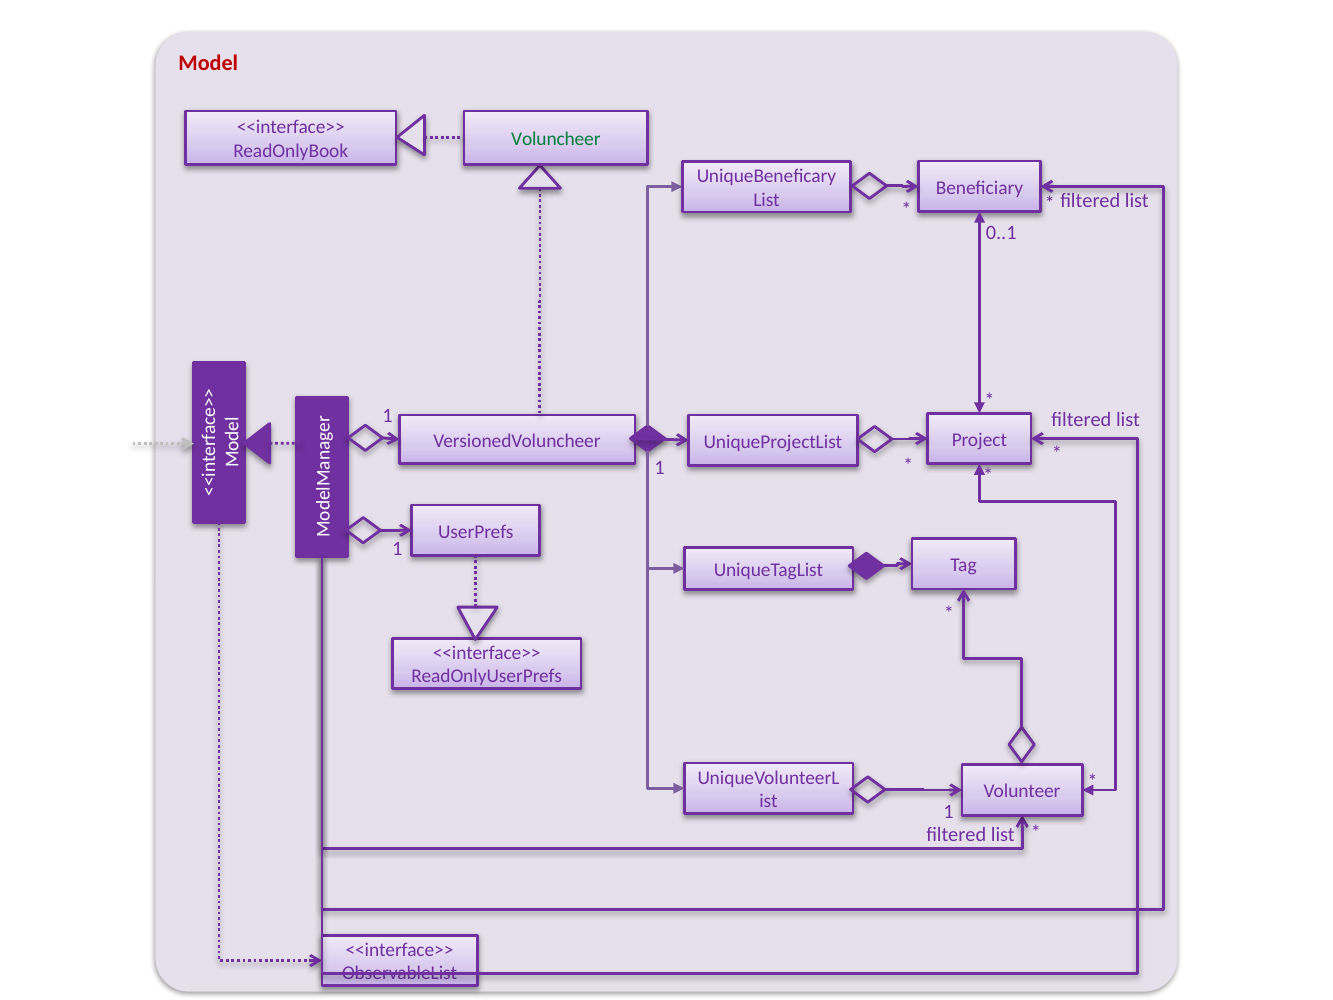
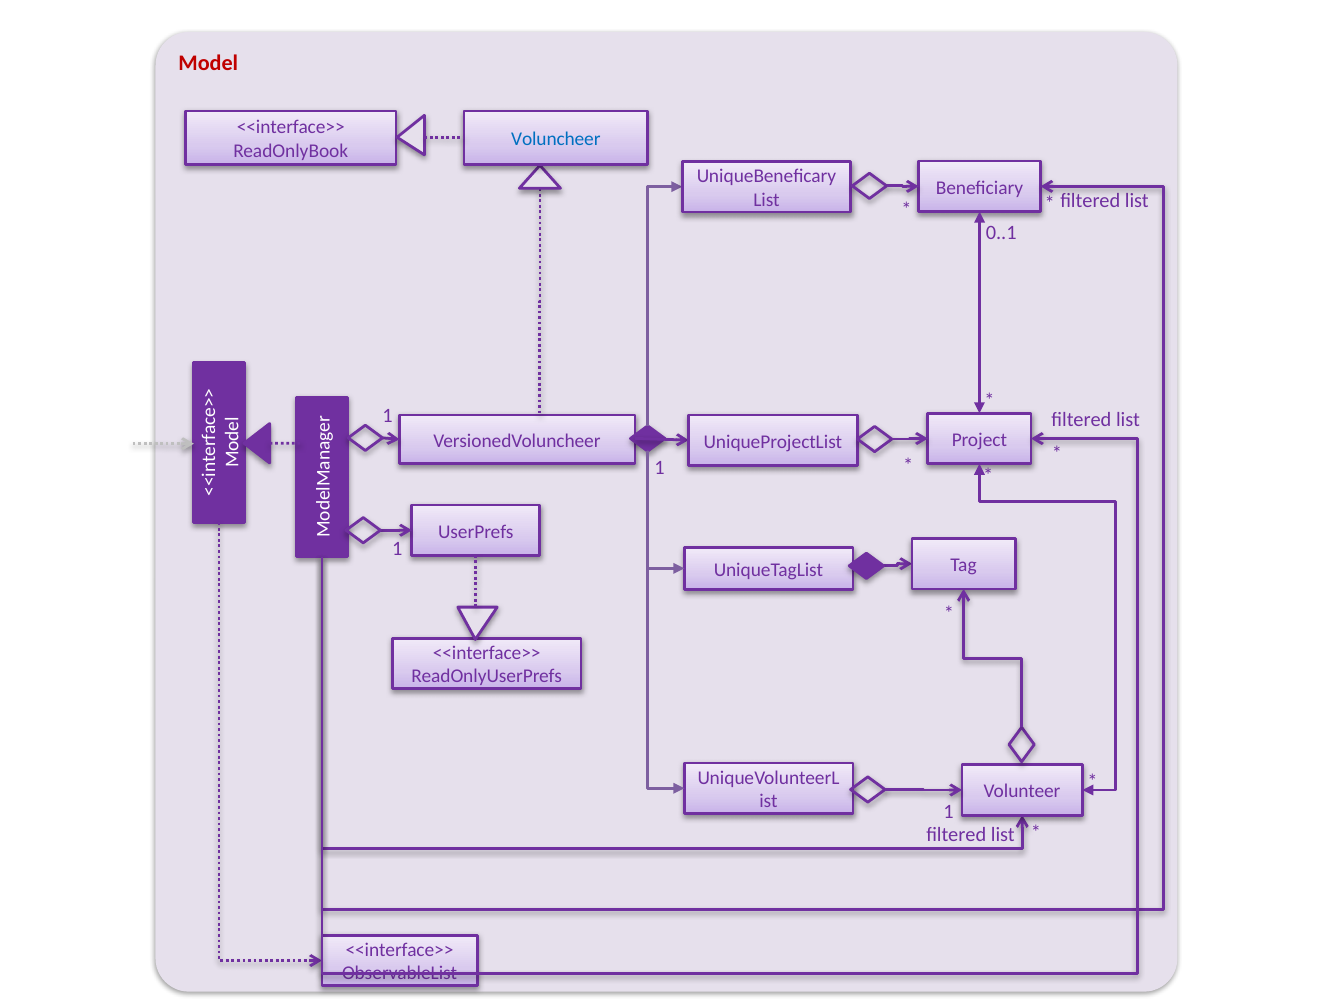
Voluncheer colour: green -> blue (556, 139)
